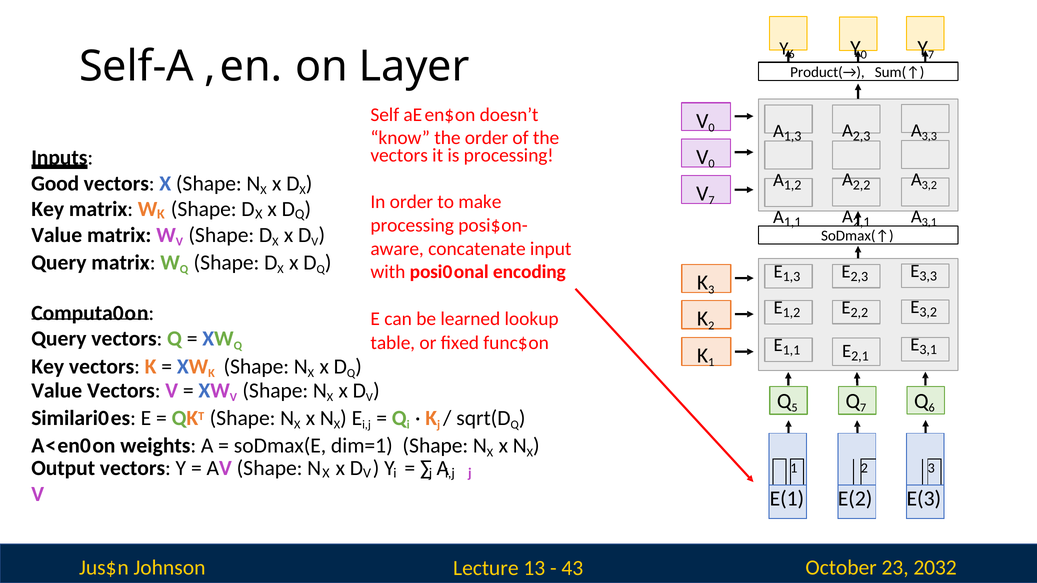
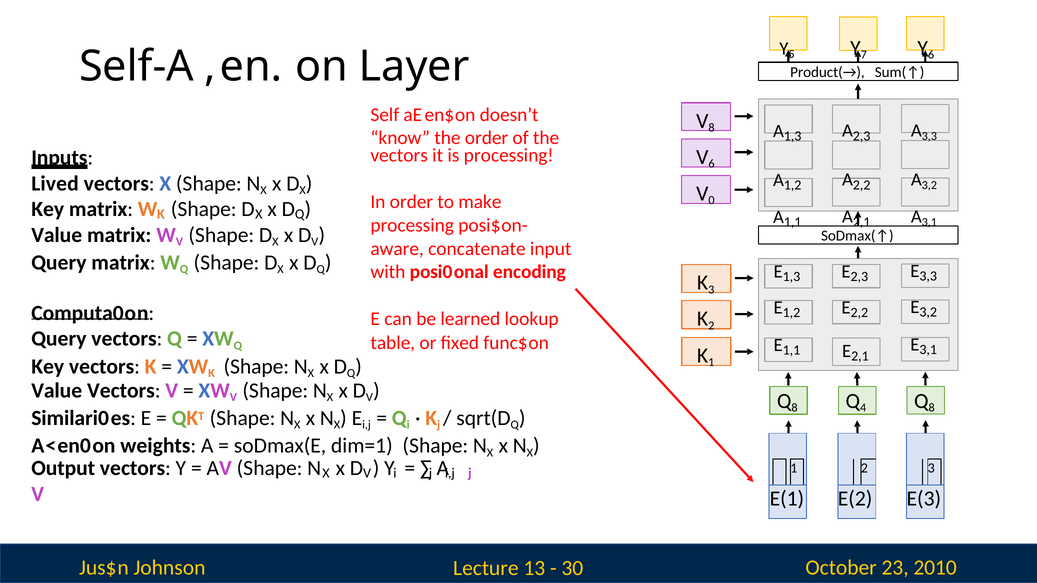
Y 6: 6 -> 5 (792, 54)
Y 0: 0 -> 7 (864, 55)
Y 7: 7 -> 6 (931, 55)
0: 0 -> 8 (712, 128)
0: 0 -> 6 (712, 164)
Good: Good -> Lived (55, 183)
V 7: 7 -> 0 (712, 200)
5: 5 -> 8 (795, 408)
Q 7: 7 -> 4 (863, 408)
6: 6 -> 8 (932, 408)
2032: 2032 -> 2010 (935, 568)
43: 43 -> 30 (572, 568)
